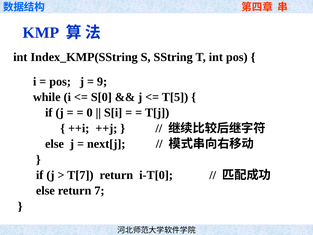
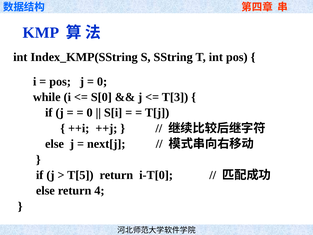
9: 9 -> 0 (102, 81)
T[5: T[5 -> T[3 (175, 97)
T[7: T[7 -> T[5 (80, 175)
7: 7 -> 4 (99, 191)
